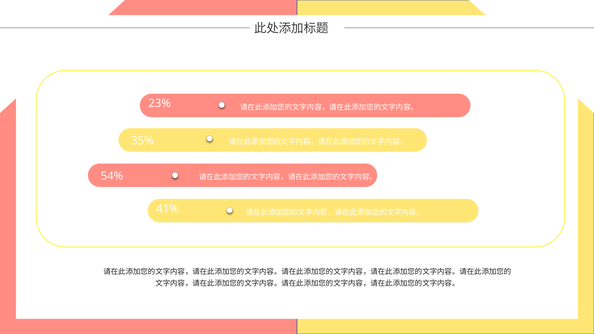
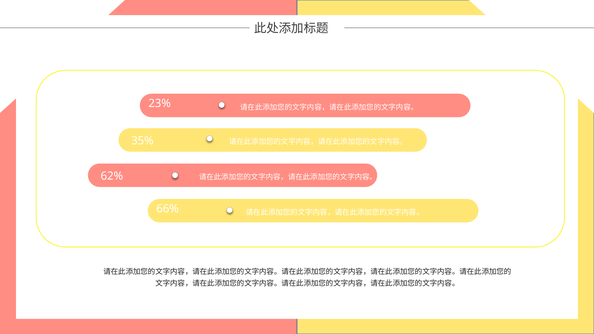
54%: 54% -> 62% (112, 176)
41%: 41% -> 66% (168, 209)
